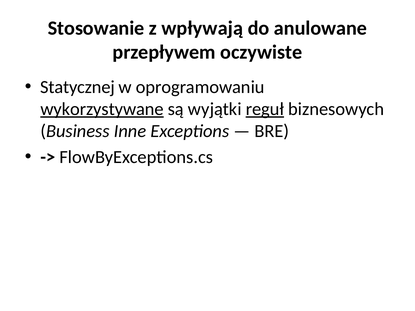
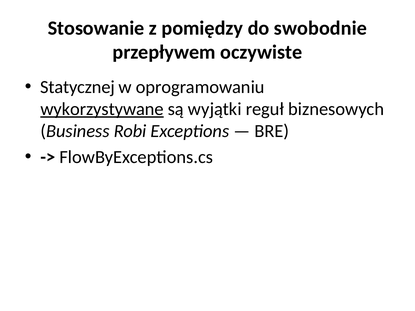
wpływają: wpływają -> pomiędzy (202, 28)
anulowane: anulowane -> swobodnie (320, 28)
reguł underline: present -> none (265, 109)
Inne: Inne -> Robi (130, 131)
